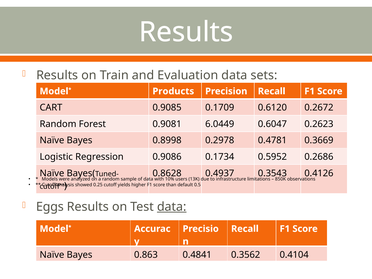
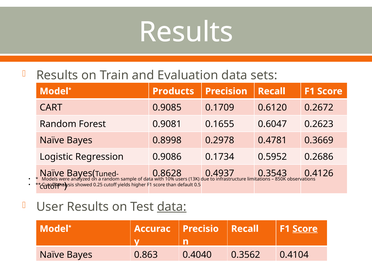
6.0449: 6.0449 -> 0.1655 (220, 124)
Eggs: Eggs -> User (50, 207)
Score underline: none -> present (305, 229)
0.4841: 0.4841 -> 0.4040 (197, 255)
